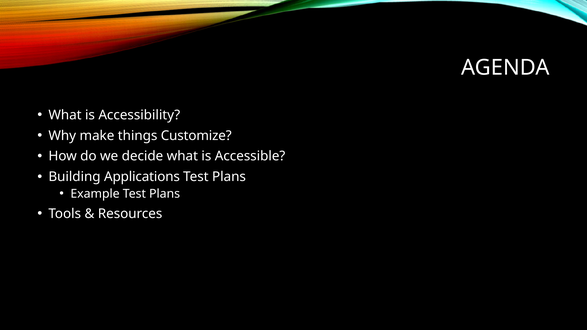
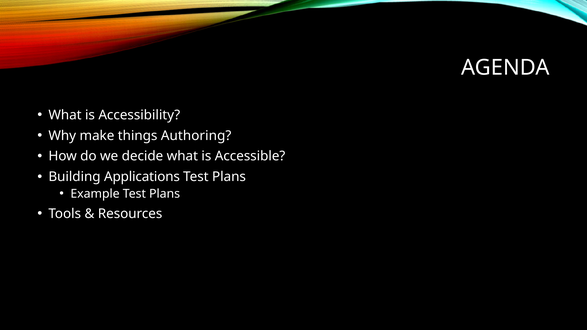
Customize: Customize -> Authoring (196, 136)
